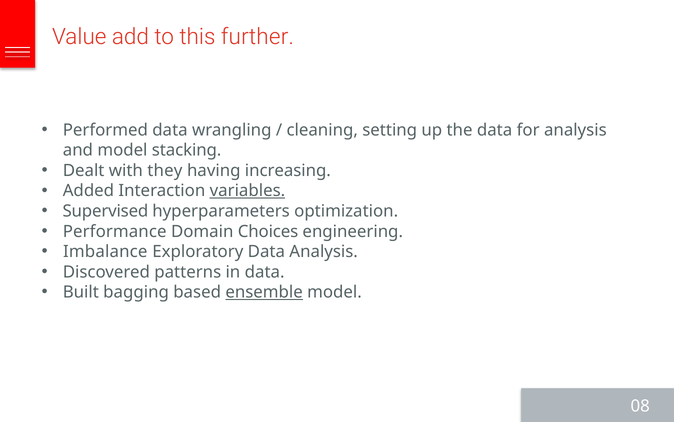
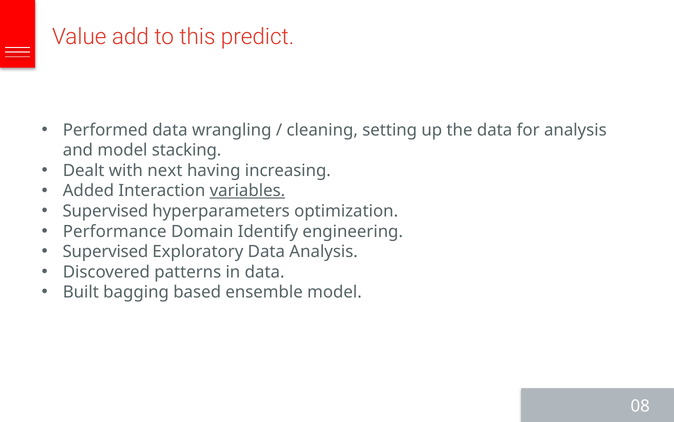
further: further -> predict (258, 37)
they: they -> next (165, 170)
Choices: Choices -> Identify (268, 231)
Imbalance: Imbalance -> Supervised (105, 251)
ensemble underline: present -> none (264, 292)
